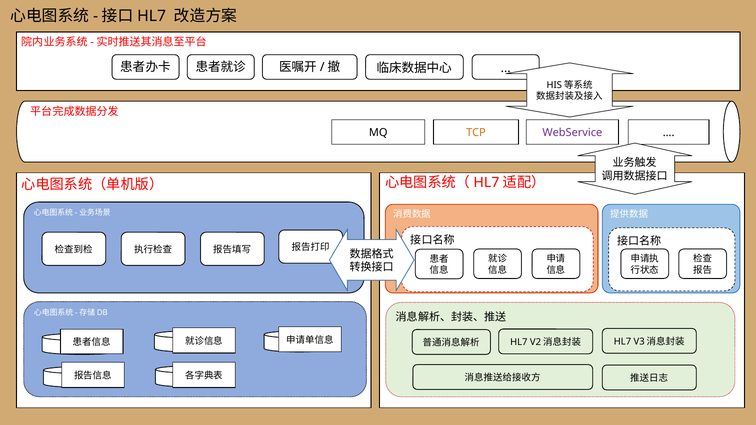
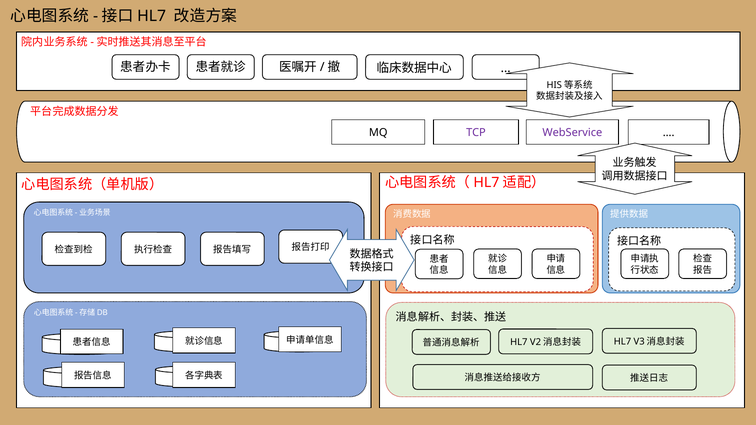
TCP colour: orange -> purple (476, 133)
